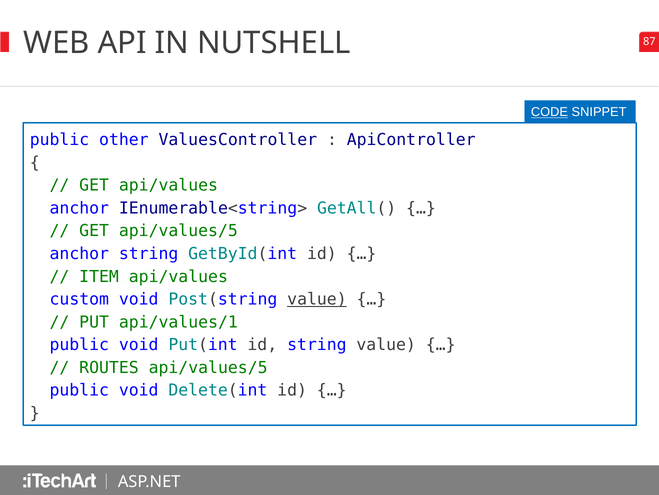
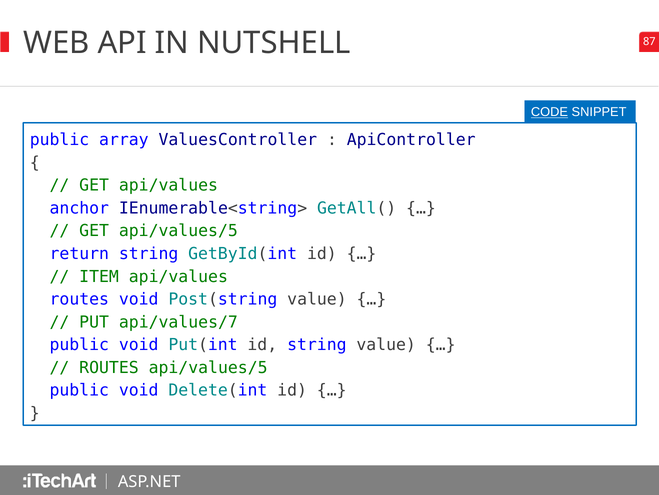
other: other -> array (124, 140)
anchor: anchor -> return (79, 253)
custom: custom -> routes (79, 299)
value underline: present -> none (317, 299)
api/values/1: api/values/1 -> api/values/7 (178, 322)
